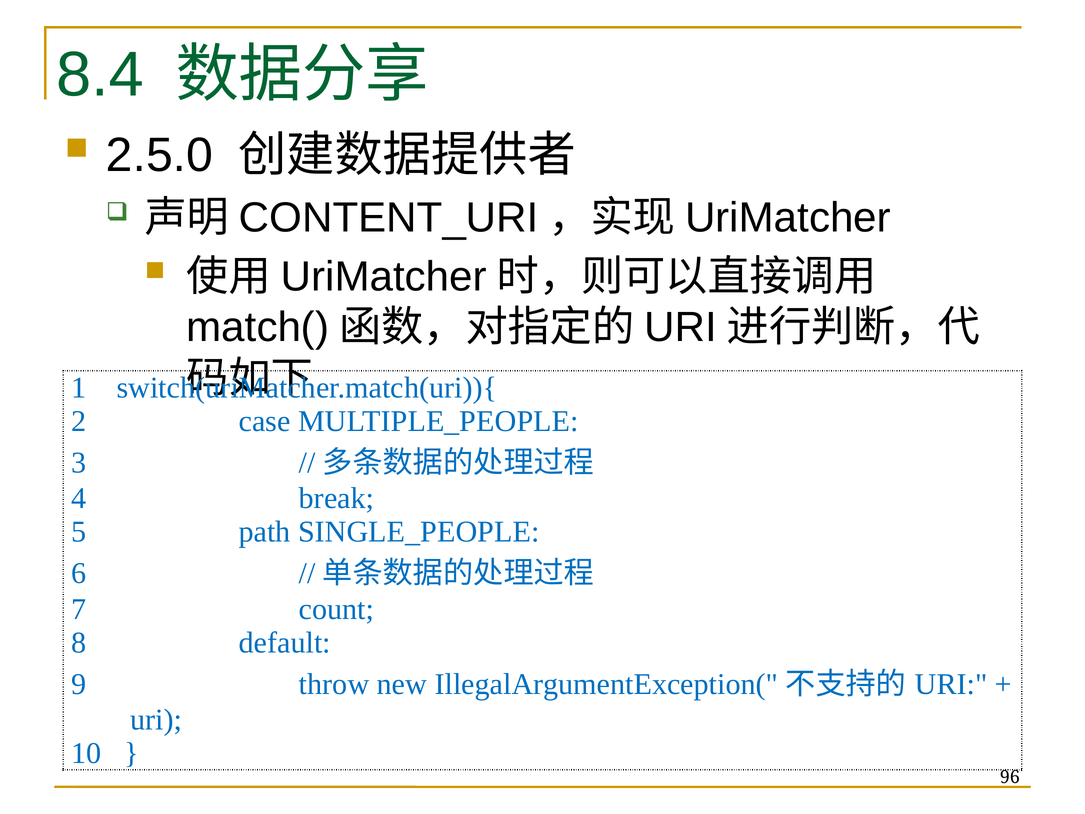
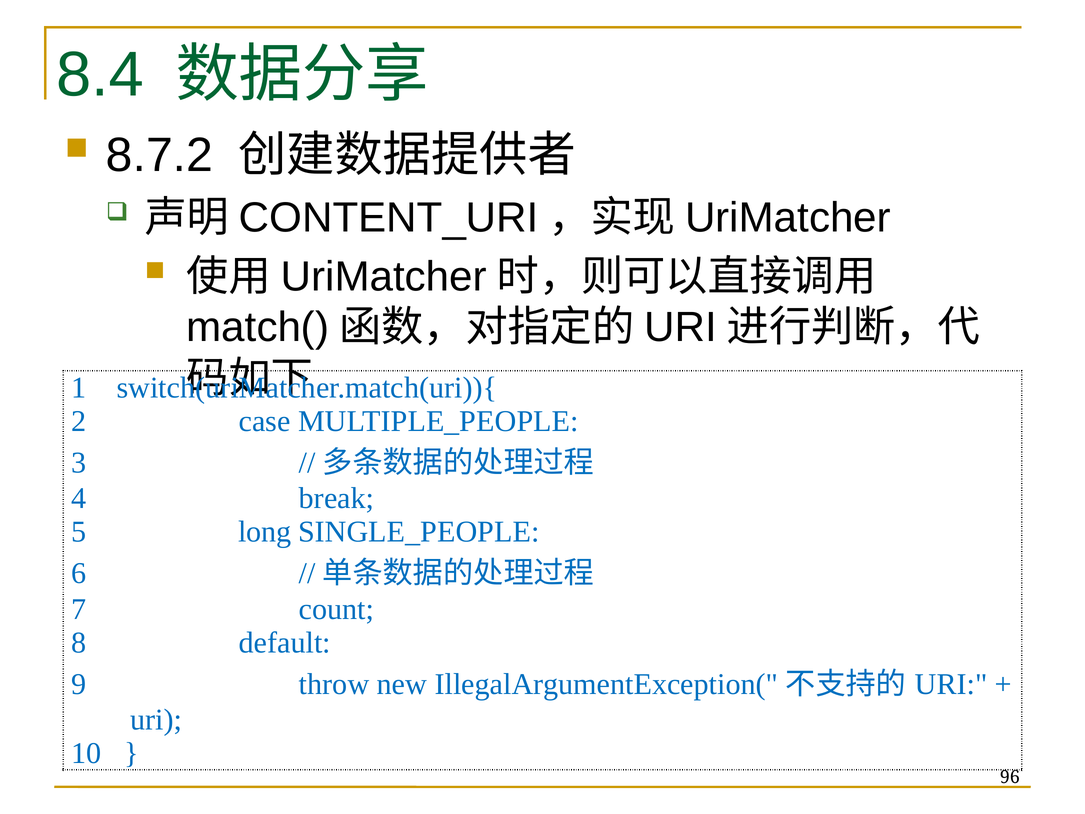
2.5.0: 2.5.0 -> 8.7.2 (159, 155)
path: path -> long (265, 532)
